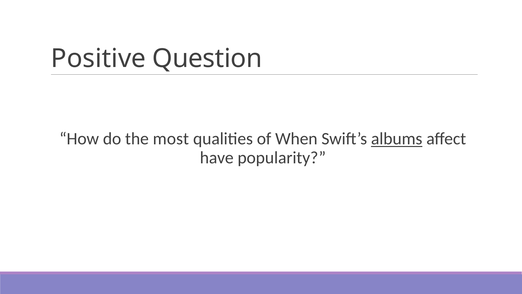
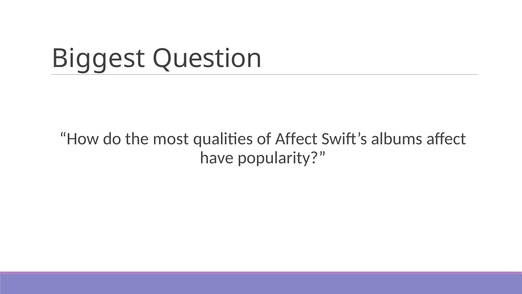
Positive: Positive -> Biggest (98, 58)
of When: When -> Affect (296, 139)
albums underline: present -> none (397, 139)
